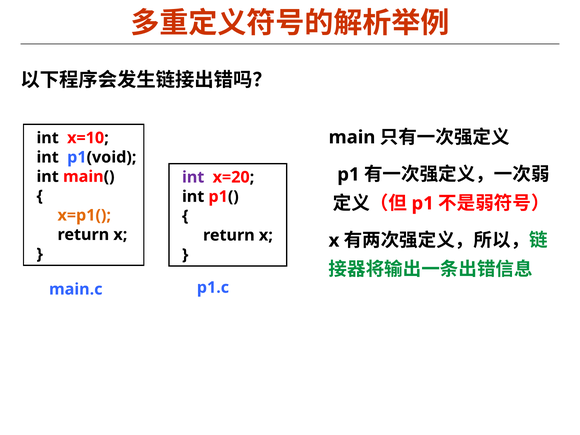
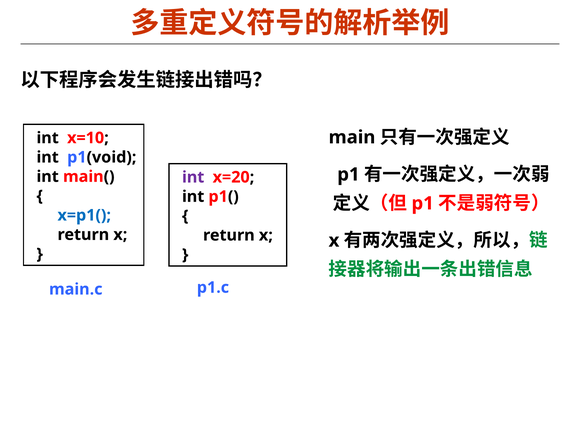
x=p1( colour: orange -> blue (84, 215)
